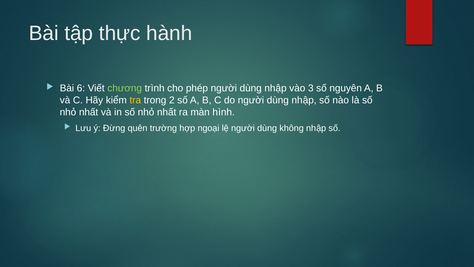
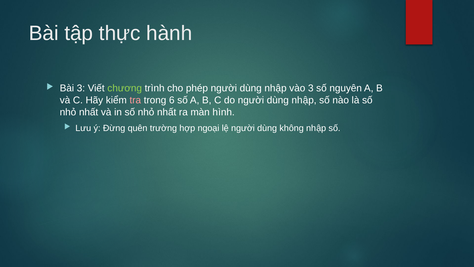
Bài 6: 6 -> 3 (81, 88)
tra colour: yellow -> pink (135, 100)
2: 2 -> 6 (172, 100)
